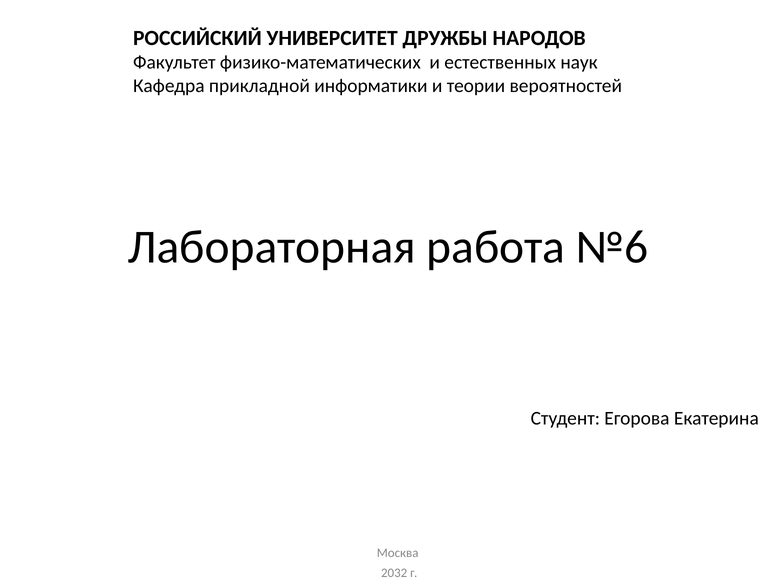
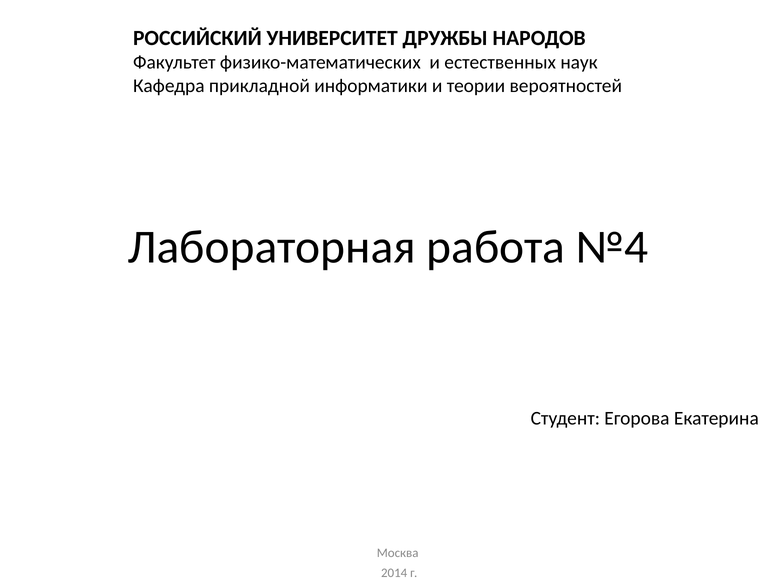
№6: №6 -> №4 (612, 247)
2032: 2032 -> 2014 (394, 573)
